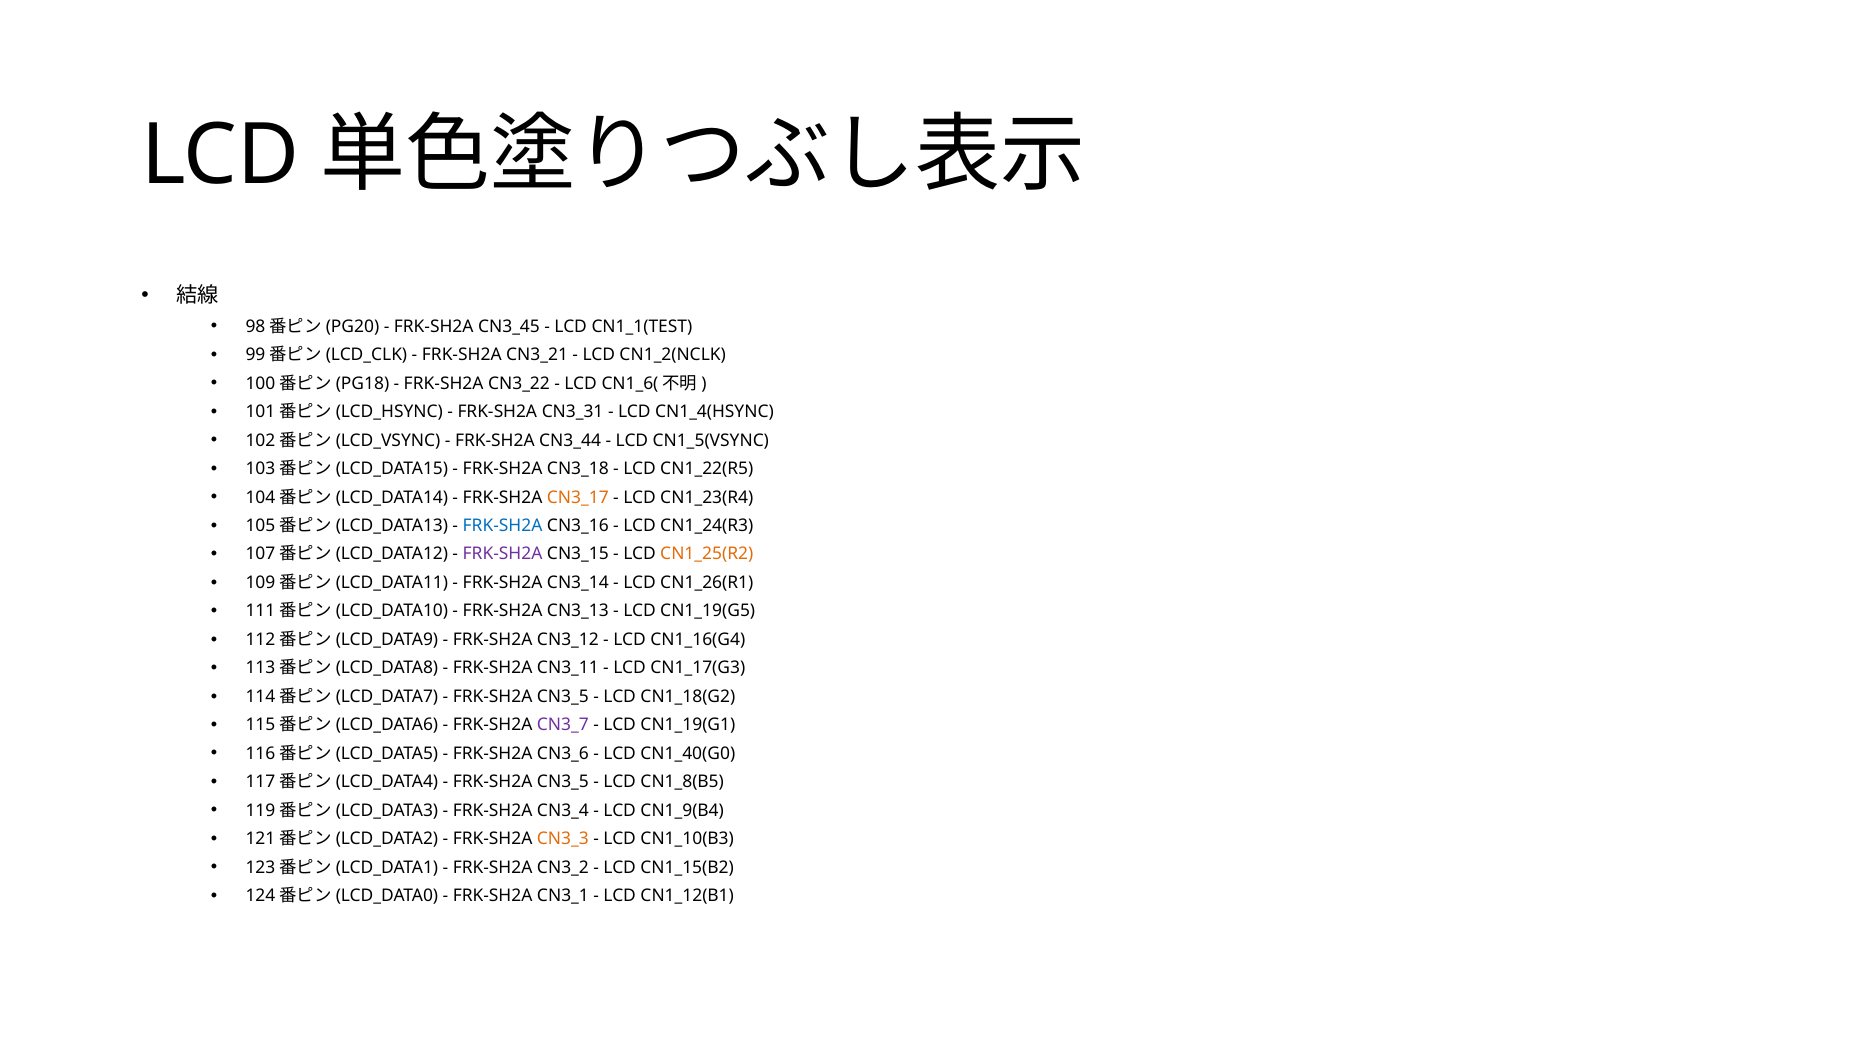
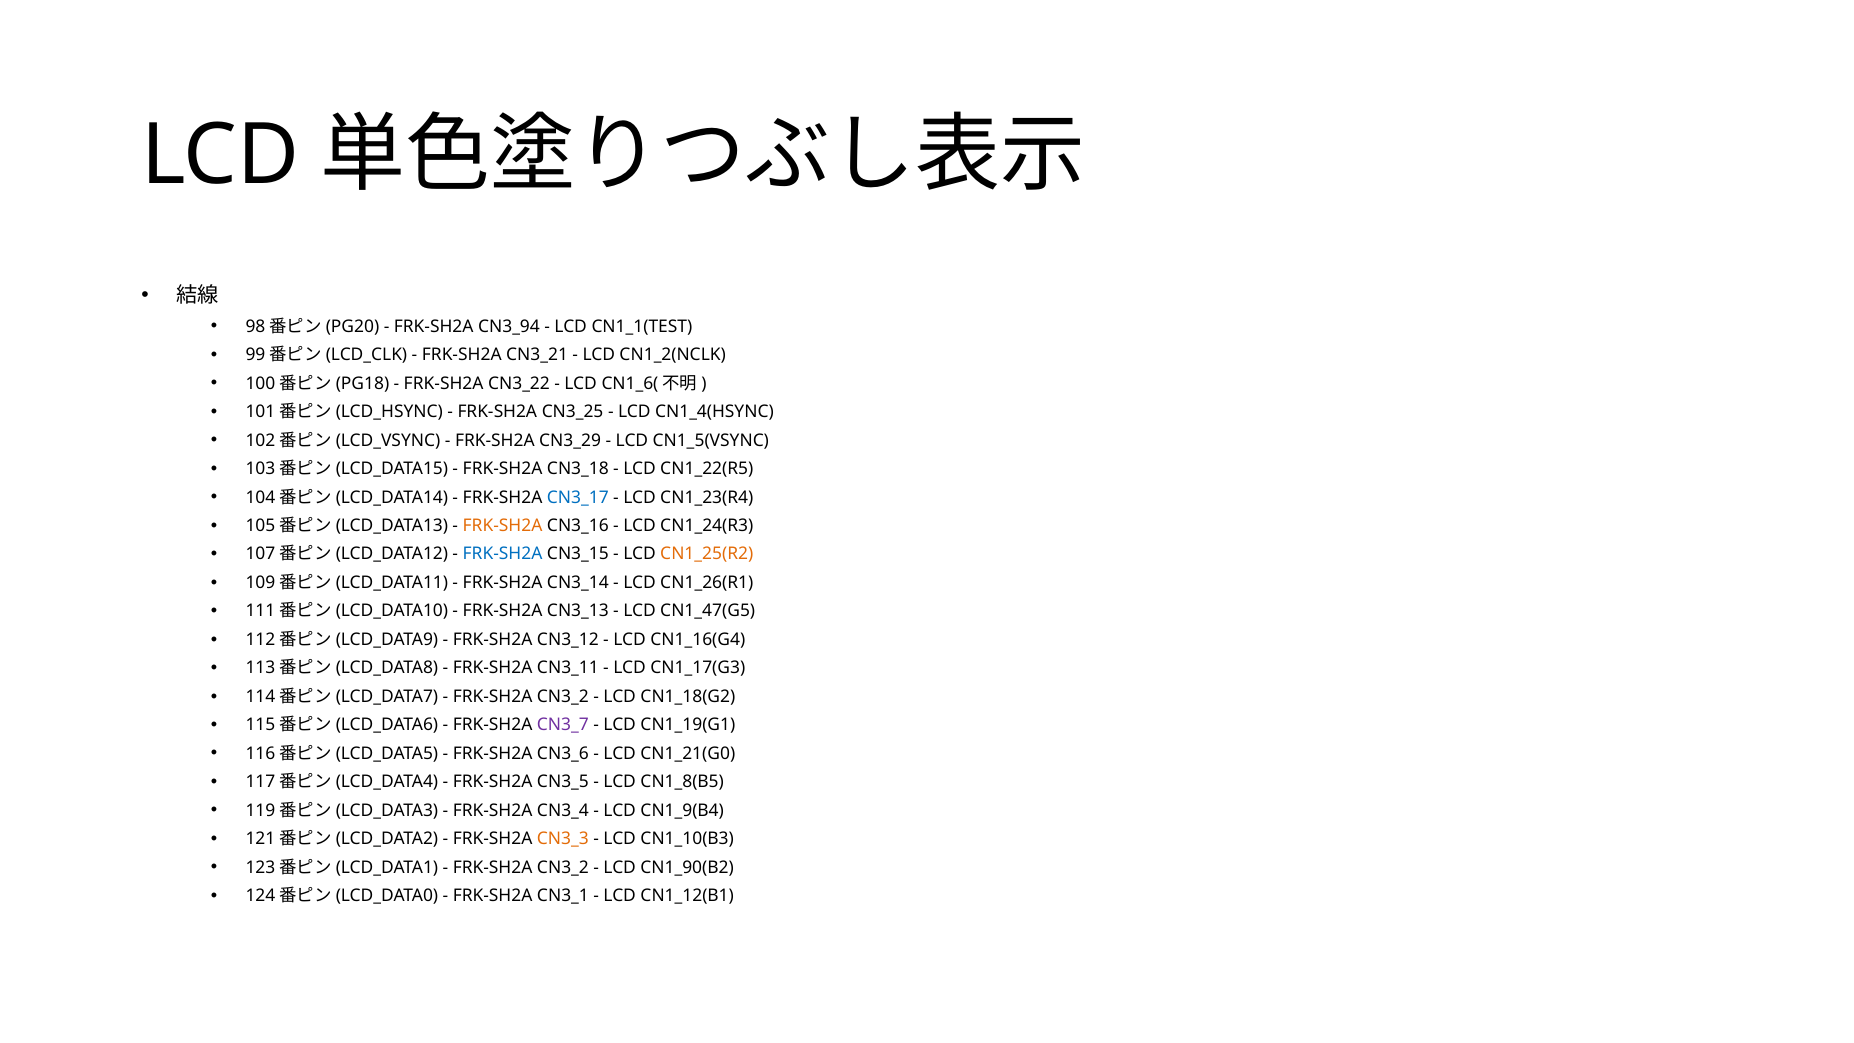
CN3_45: CN3_45 -> CN3_94 (509, 326)
CN3_31: CN3_31 -> CN3_25 (573, 412)
CN3_44: CN3_44 -> CN3_29 (570, 440)
CN3_17 colour: orange -> blue (578, 497)
FRK-SH2A colour: blue -> orange (503, 526)
FRK-SH2A colour: purple -> blue (503, 554)
CN1_19(G5: CN1_19(G5 -> CN1_47(G5 (708, 611)
CN3_5: CN3_5 -> CN3_2 (563, 697)
CN1_40(G0: CN1_40(G0 -> CN1_21(G0 (688, 753)
CN1_15(B2: CN1_15(B2 -> CN1_90(B2 (687, 867)
